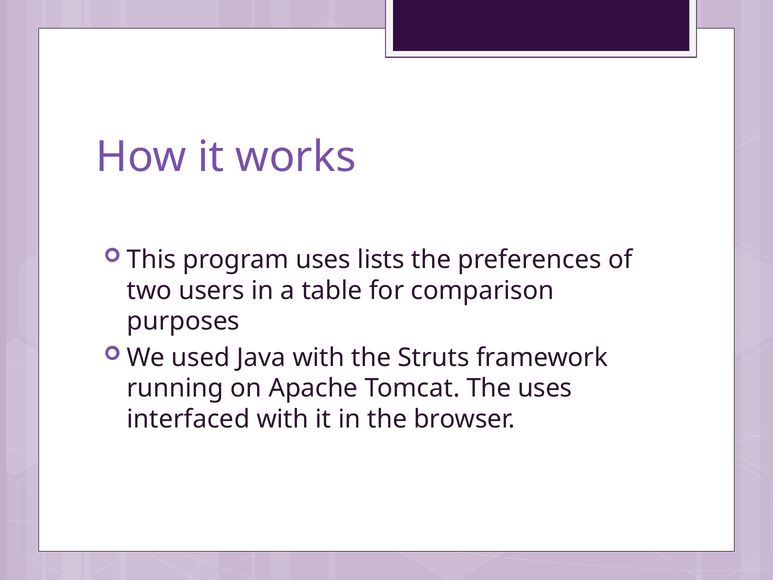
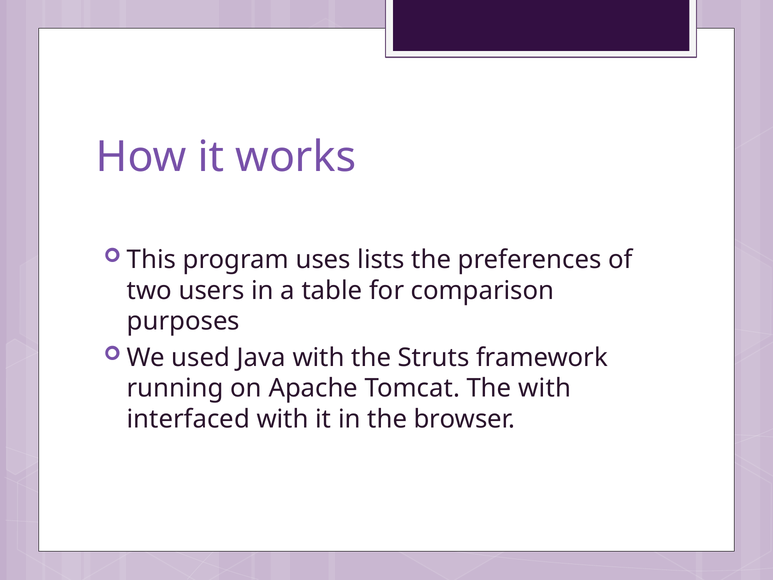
The uses: uses -> with (545, 388)
